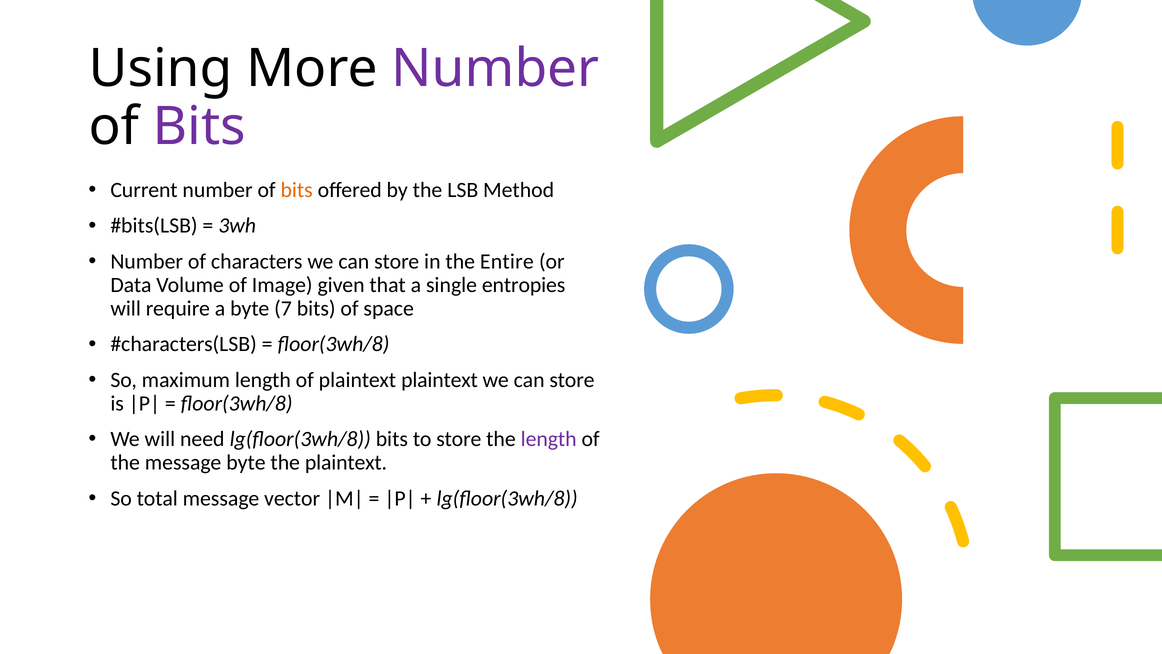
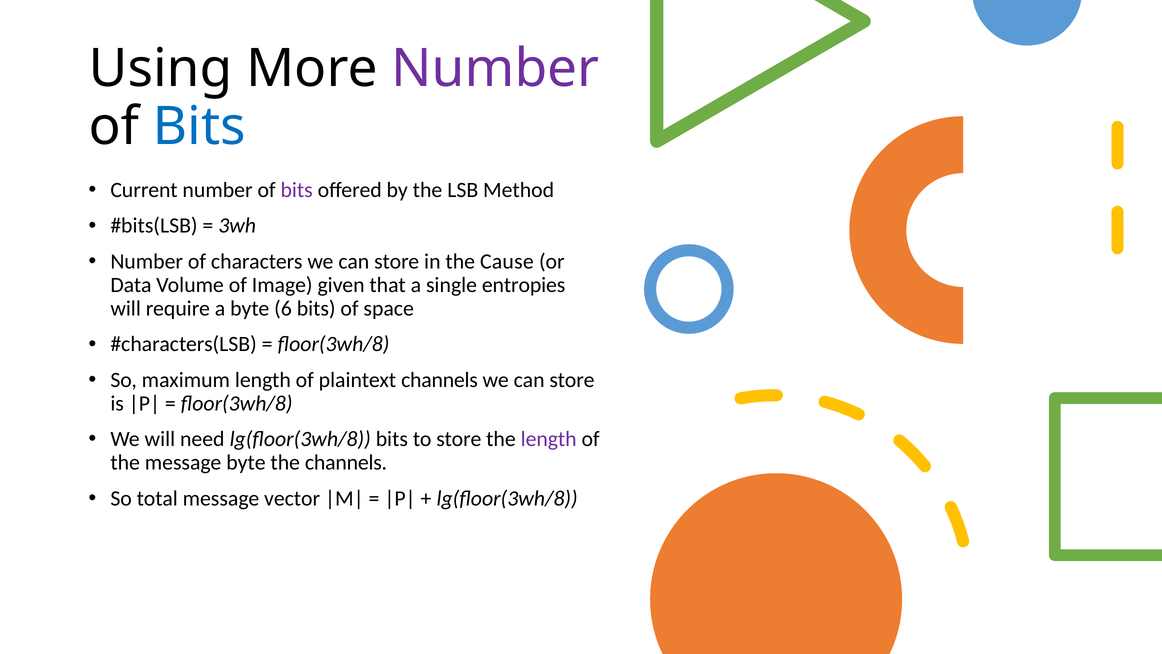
Bits colour: purple -> blue (199, 126)
bits colour: orange -> purple (297, 190)
Entire: Entire -> Cause (507, 261)
7: 7 -> 6 (283, 308)
plaintext plaintext: plaintext -> channels (440, 380)
the plaintext: plaintext -> channels (346, 462)
